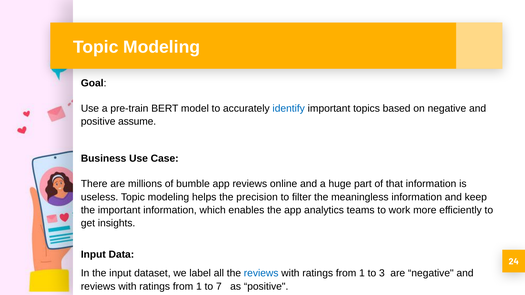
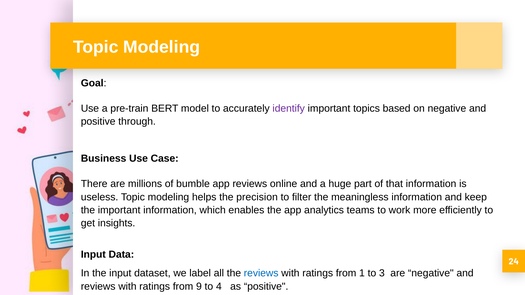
identify colour: blue -> purple (289, 109)
assume: assume -> through (137, 122)
1: 1 -> 9 (199, 287)
7: 7 -> 4 (219, 287)
